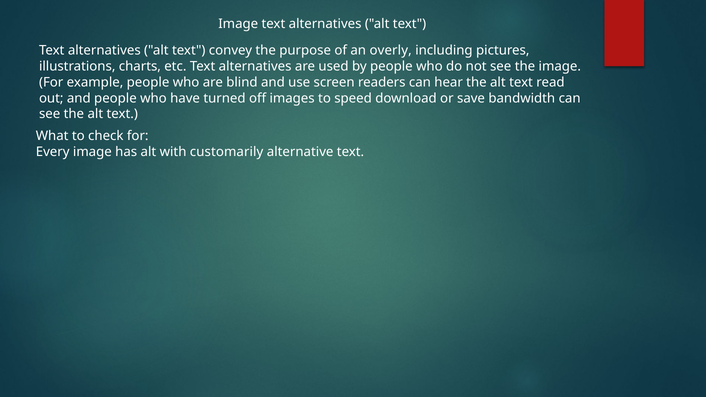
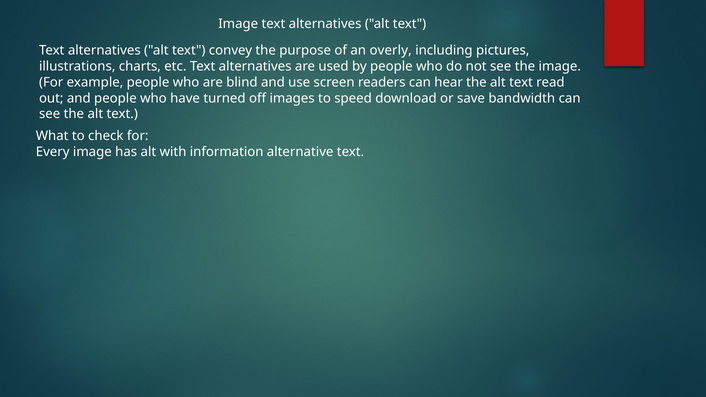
customarily: customarily -> information (227, 152)
